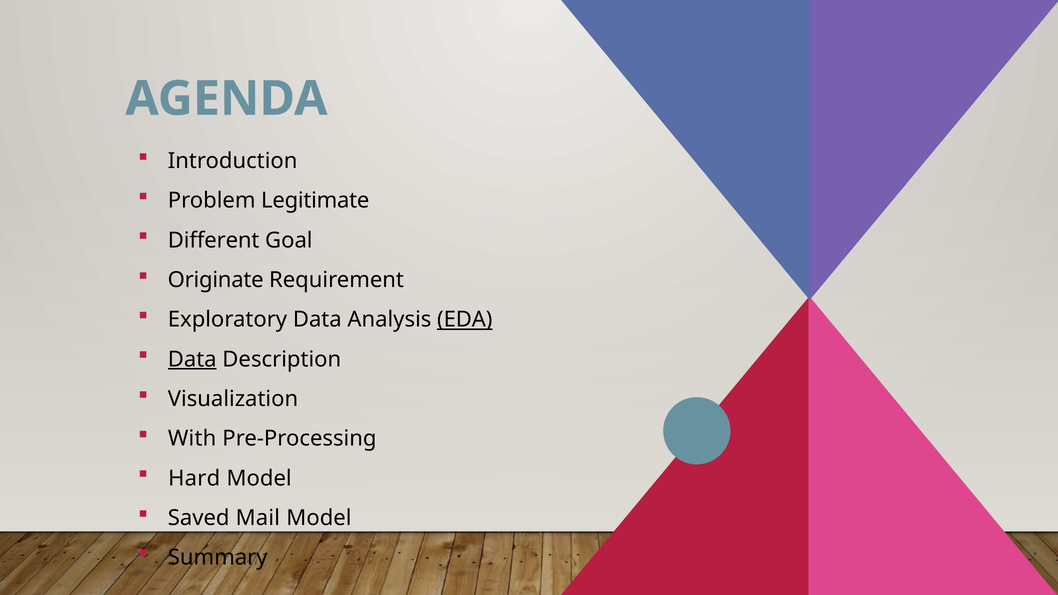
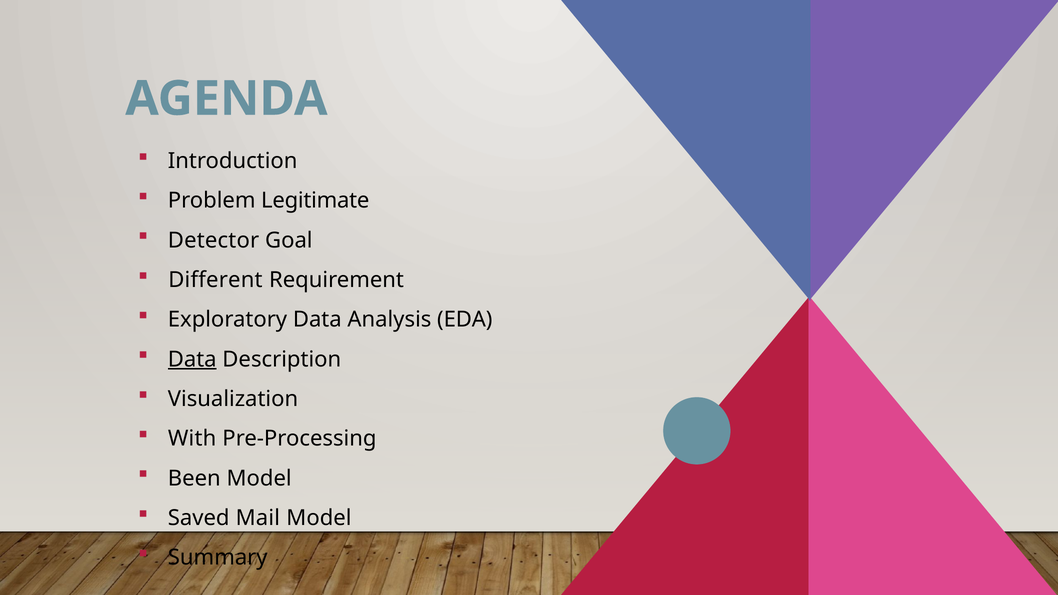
Different: Different -> Detector (213, 240)
Originate: Originate -> Different (215, 280)
EDA underline: present -> none (465, 320)
Hard: Hard -> Been (194, 478)
